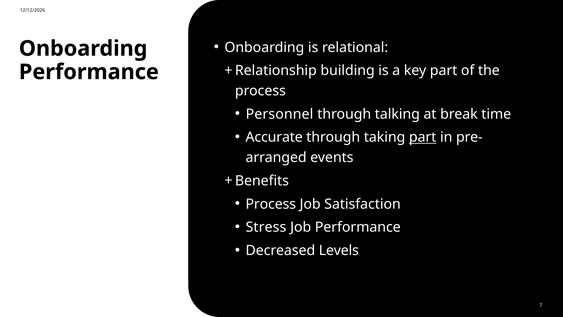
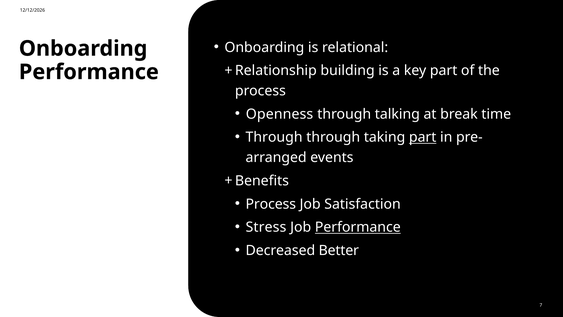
Personnel: Personnel -> Openness (280, 114)
Accurate: Accurate -> Through (274, 137)
Performance underline: none -> present (358, 227)
Levels: Levels -> Better (339, 250)
